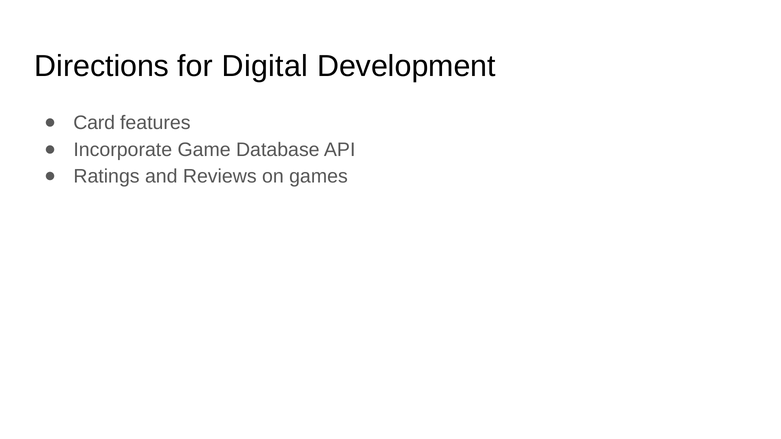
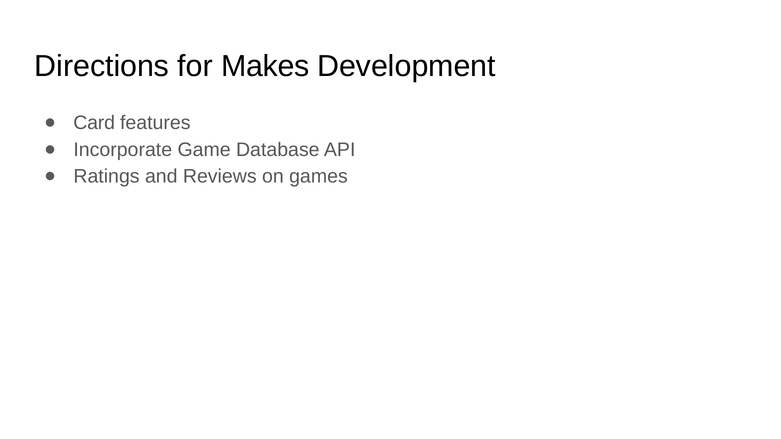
Digital: Digital -> Makes (265, 66)
